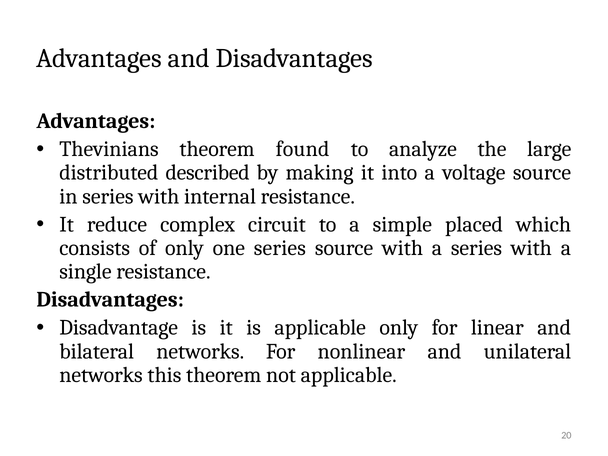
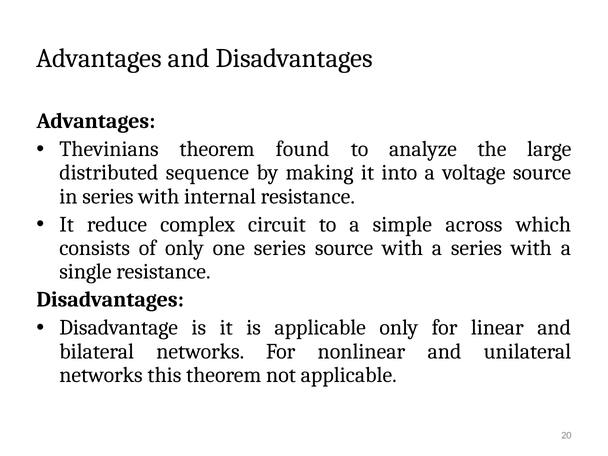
described: described -> sequence (207, 173)
placed: placed -> across (474, 224)
